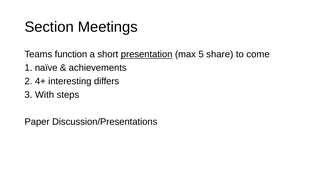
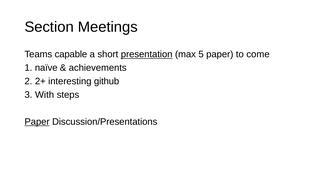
function: function -> capable (71, 54)
5 share: share -> paper (220, 54)
4+: 4+ -> 2+ (40, 81)
differs: differs -> github (107, 81)
Paper underline: none -> present (37, 122)
